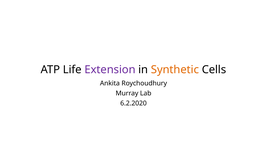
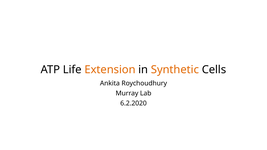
Extension colour: purple -> orange (110, 70)
